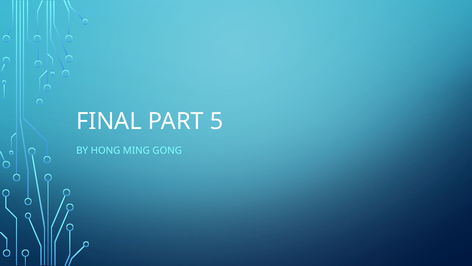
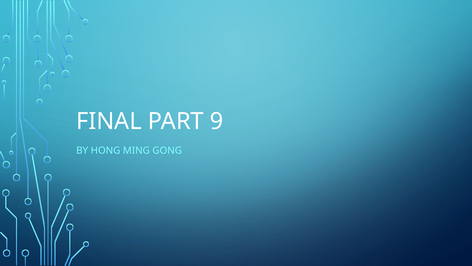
5: 5 -> 9 (217, 121)
